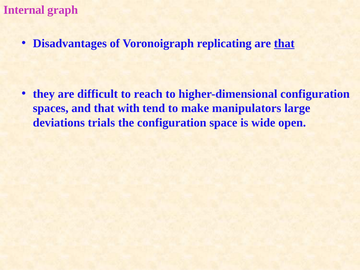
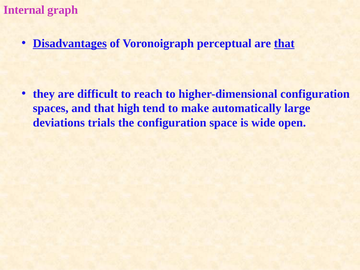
Disadvantages underline: none -> present (70, 43)
replicating: replicating -> perceptual (224, 43)
with: with -> high (128, 108)
manipulators: manipulators -> automatically (247, 108)
